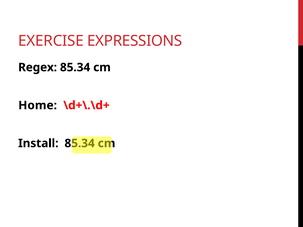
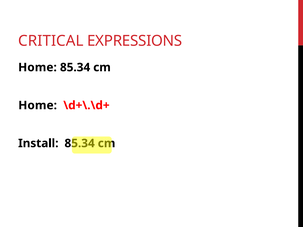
EXERCISE: EXERCISE -> CRITICAL (51, 41)
Regex: Regex -> Home (38, 67)
